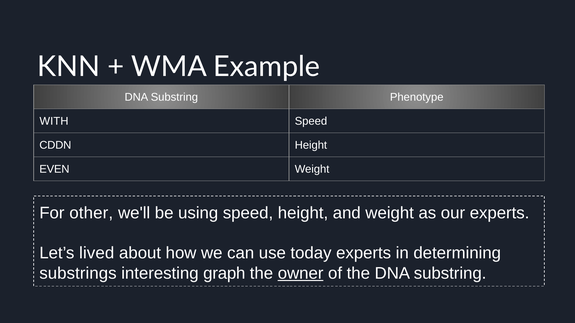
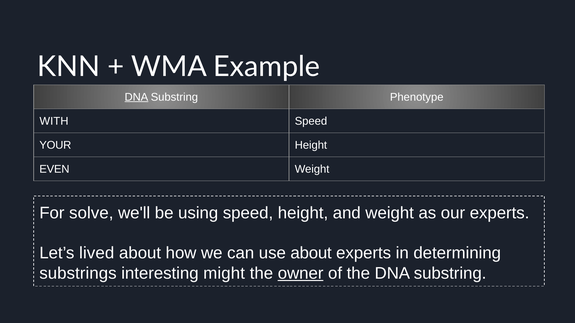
DNA underline: none -> present (136, 97)
CDDN: CDDN -> YOUR (55, 145)
other: other -> solve (91, 213)
use today: today -> about (311, 253)
graph: graph -> might (224, 274)
